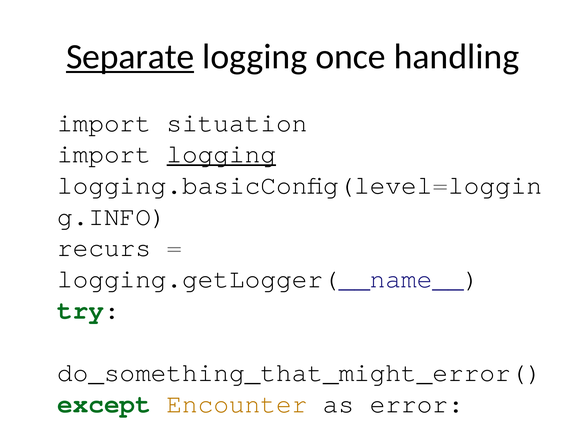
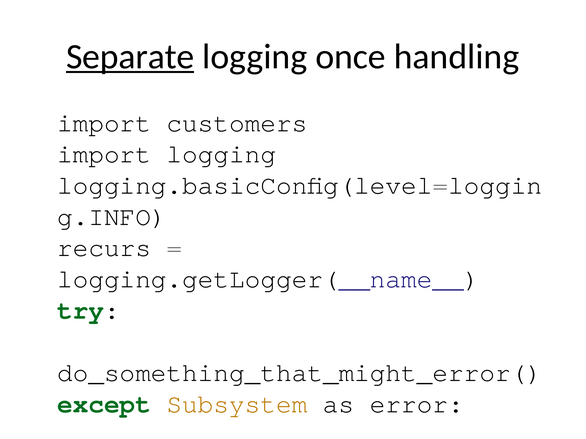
situation: situation -> customers (237, 123)
logging underline: present -> none (221, 154)
Encounter: Encounter -> Subsystem (237, 404)
